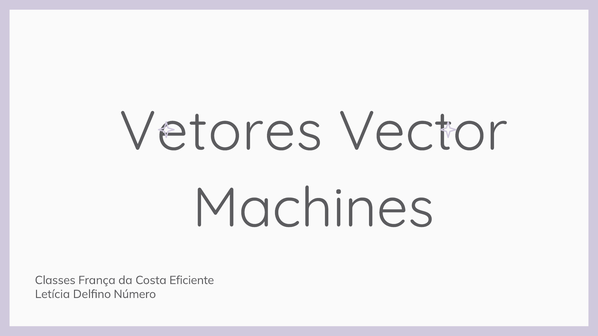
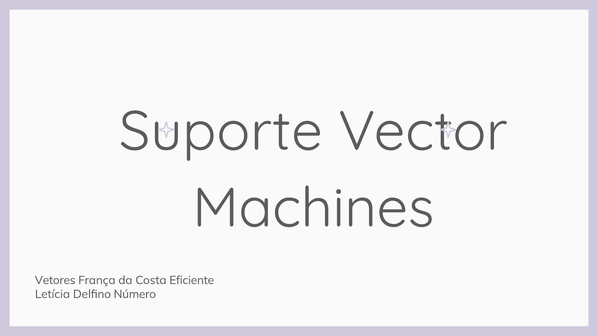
Vetores: Vetores -> Suporte (221, 132)
Classes: Classes -> Vetores (55, 281)
